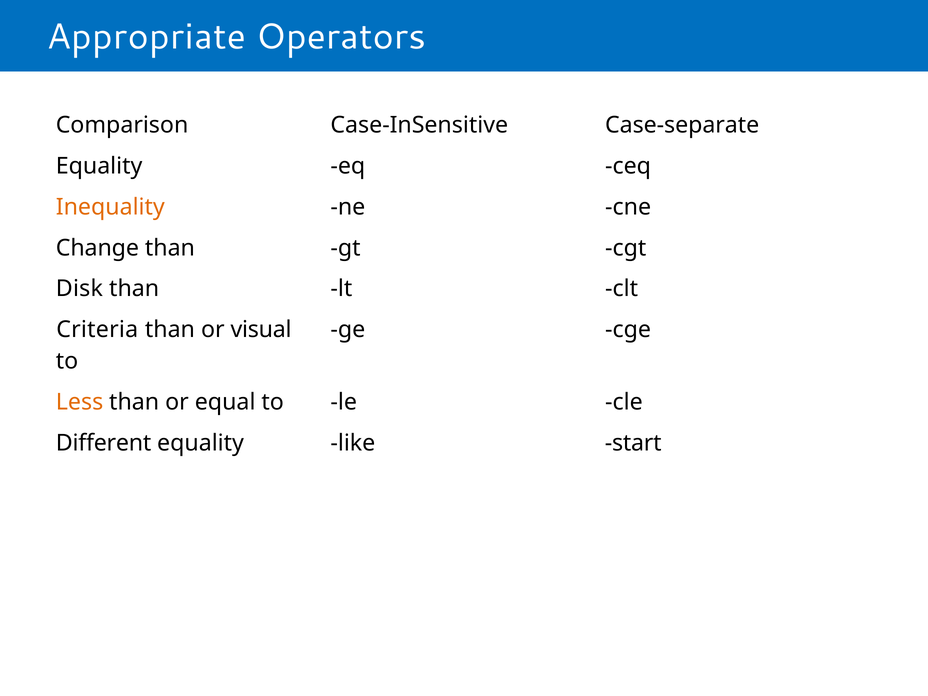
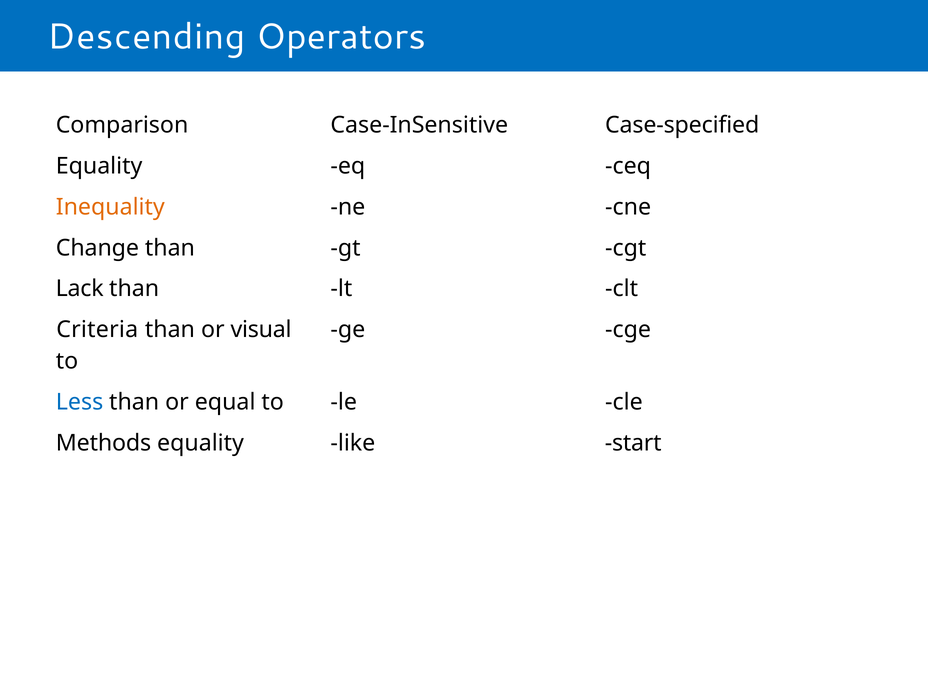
Appropriate: Appropriate -> Descending (146, 37)
Case-separate: Case-separate -> Case-specified (682, 125)
Disk: Disk -> Lack (80, 289)
Less colour: orange -> blue (80, 402)
Different: Different -> Methods (104, 443)
